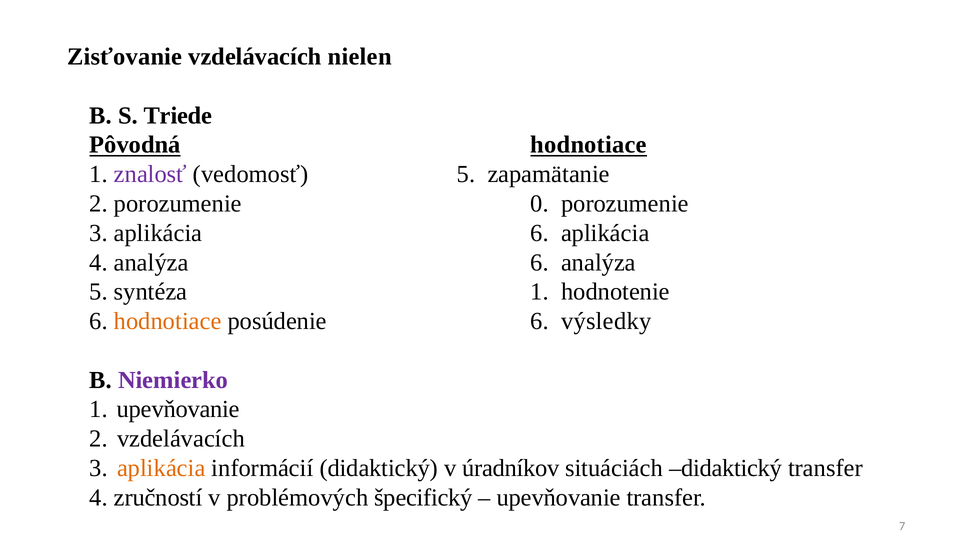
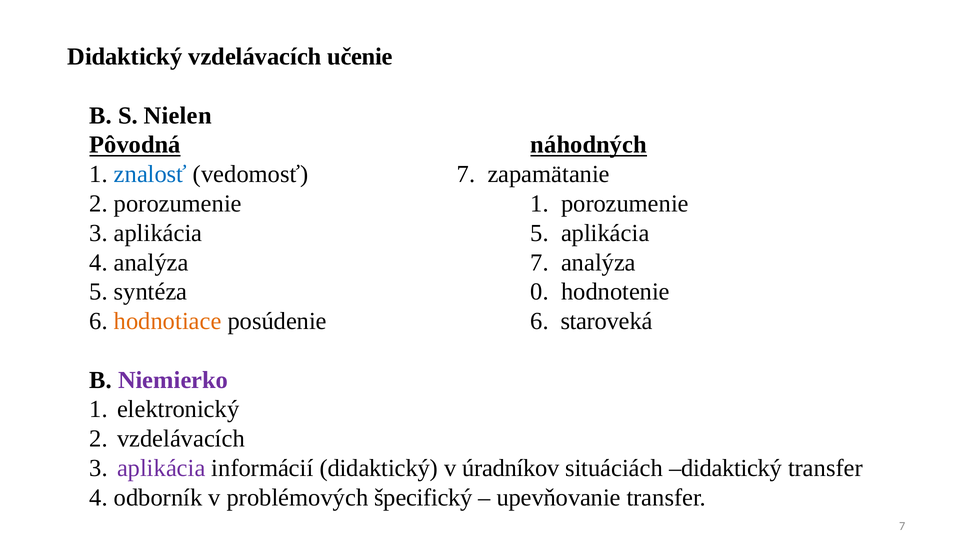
Zisťovanie: Zisťovanie -> Didaktický (125, 57)
nielen: nielen -> učenie (360, 57)
Triede: Triede -> Nielen (178, 116)
Pôvodná hodnotiace: hodnotiace -> náhodných (589, 145)
znalosť colour: purple -> blue (150, 174)
vedomosť 5: 5 -> 7 (466, 174)
porozumenie 0: 0 -> 1 (540, 204)
aplikácia 6: 6 -> 5 (540, 233)
analýza 6: 6 -> 7 (540, 263)
syntéza 1: 1 -> 0 (540, 292)
výsledky: výsledky -> staroveká (606, 321)
1 upevňovanie: upevňovanie -> elektronický (178, 410)
aplikácia colour: orange -> purple (161, 468)
zručností: zručností -> odborník (158, 498)
